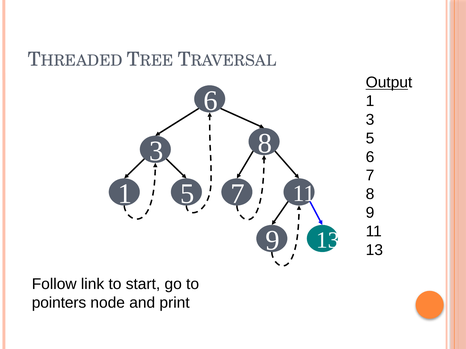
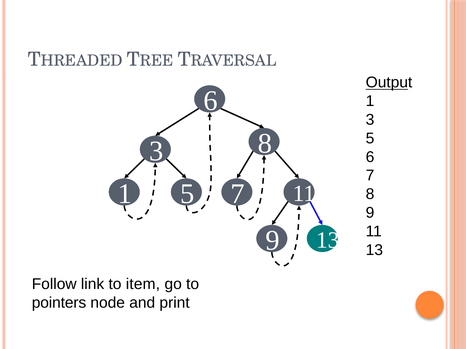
start: start -> item (143, 285)
